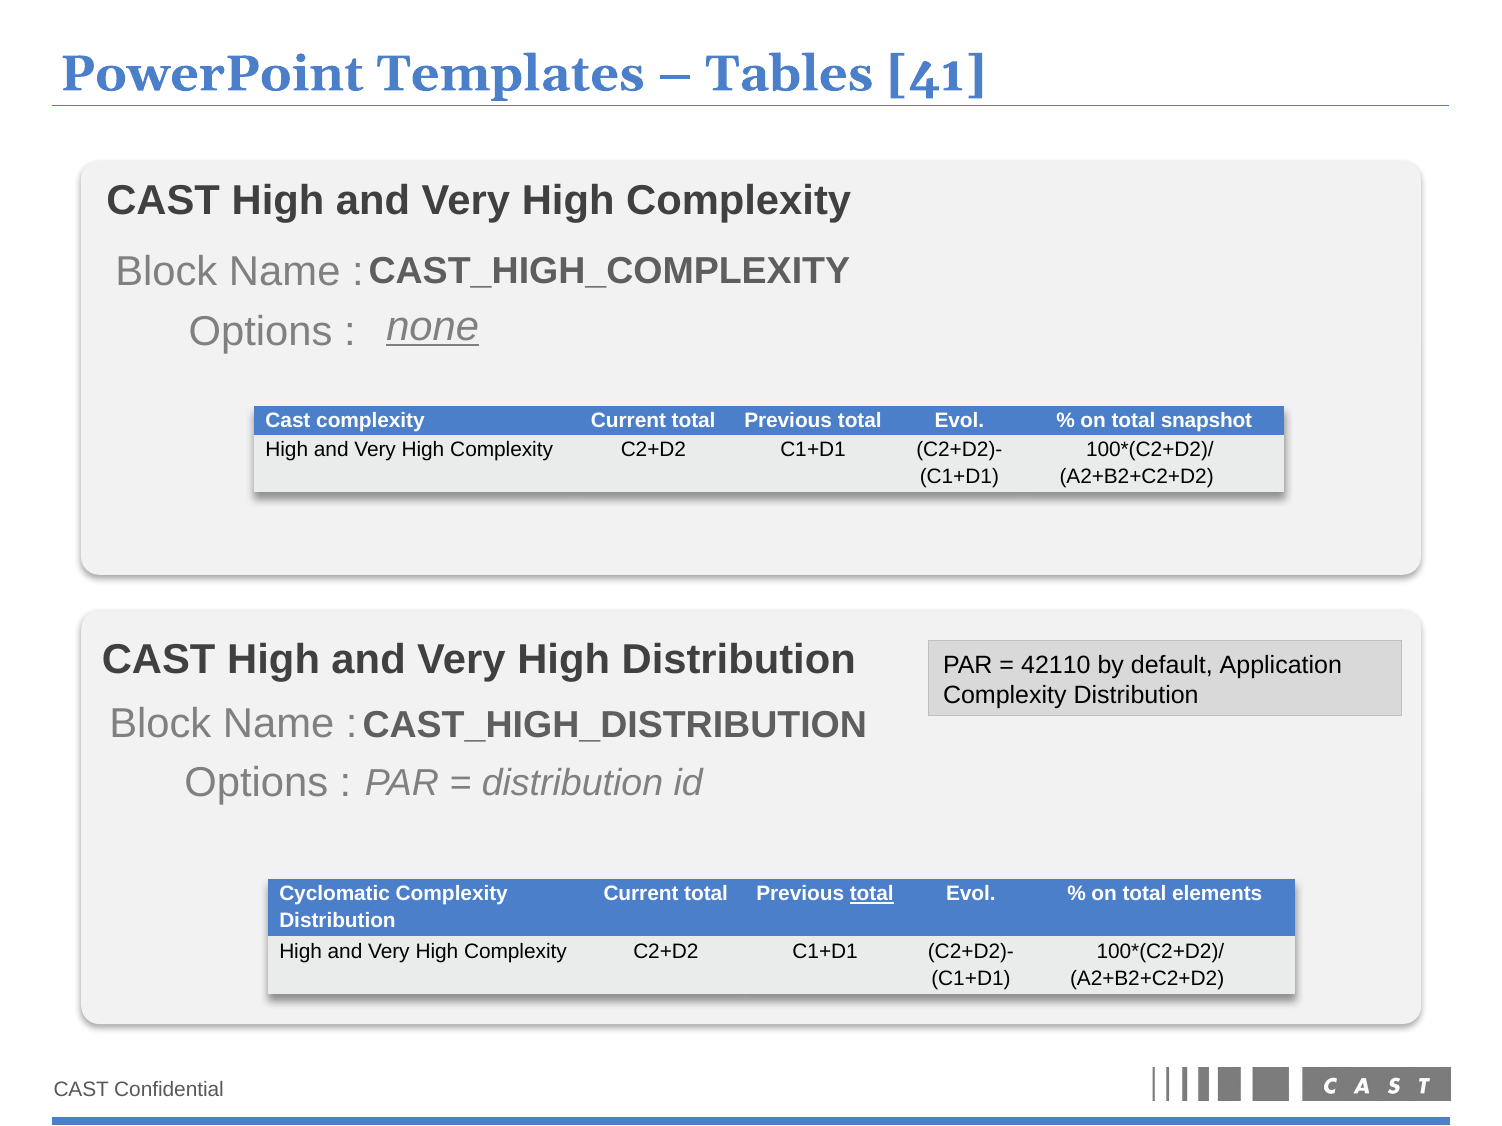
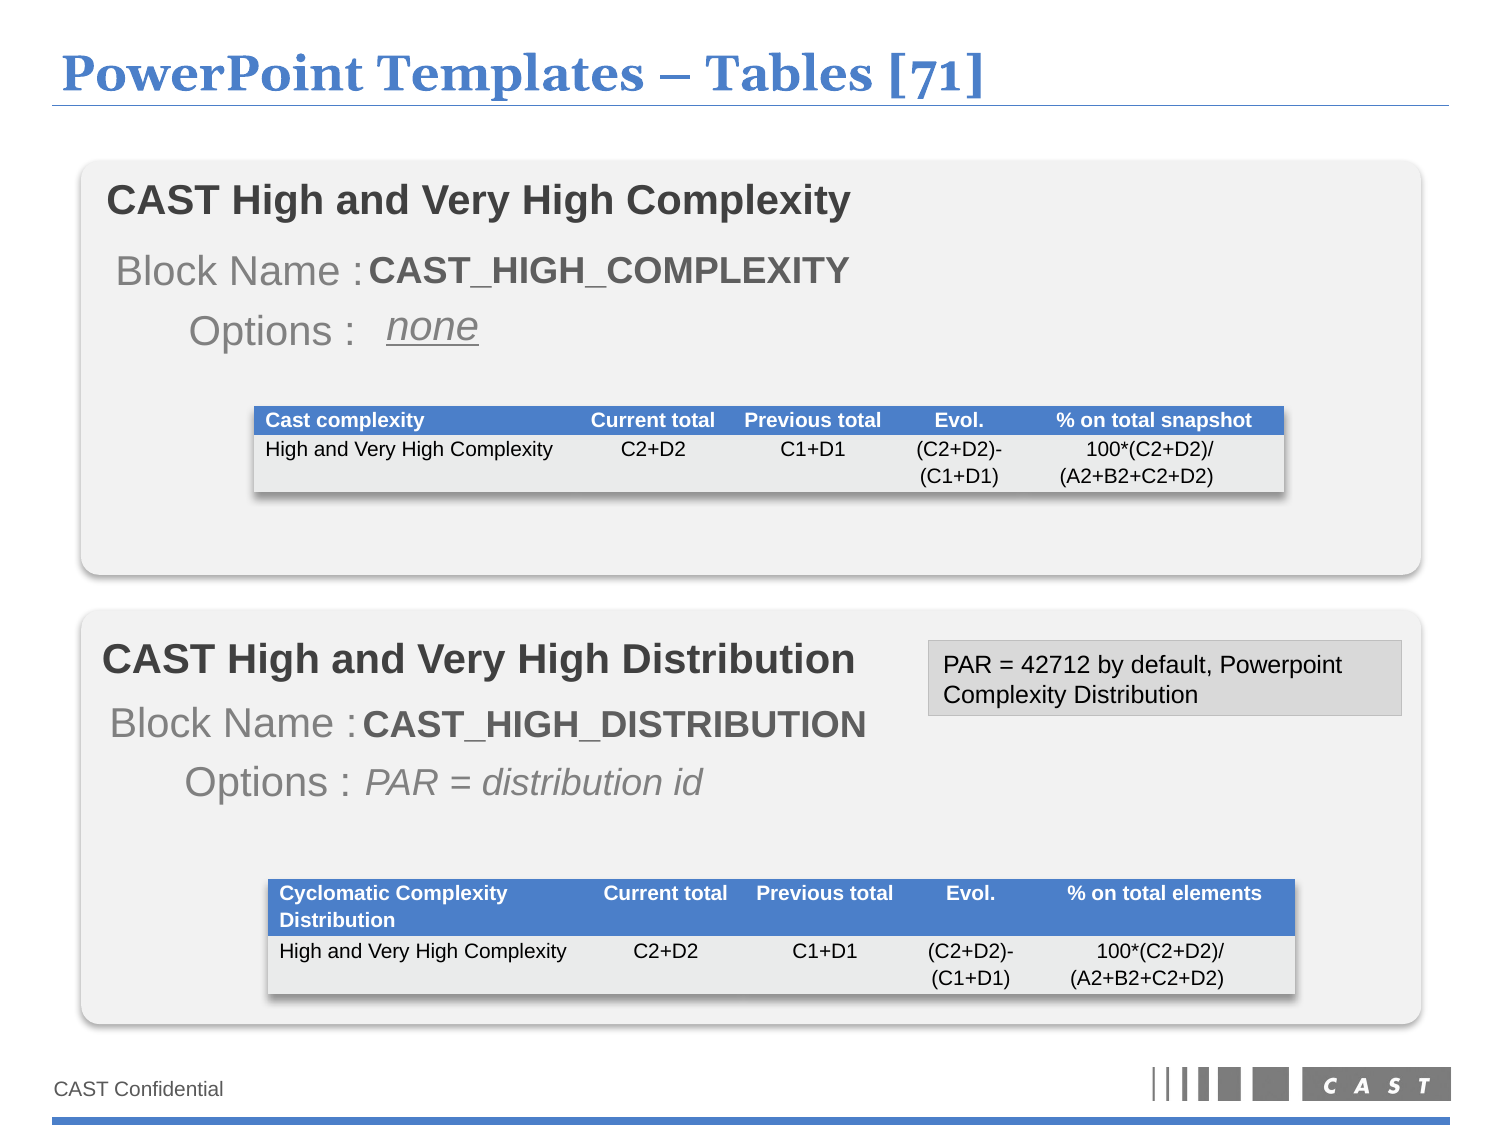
41: 41 -> 71 (936, 74)
42110: 42110 -> 42712 (1056, 665)
default Application: Application -> Powerpoint (1281, 665)
total underline: present -> none (872, 894)
